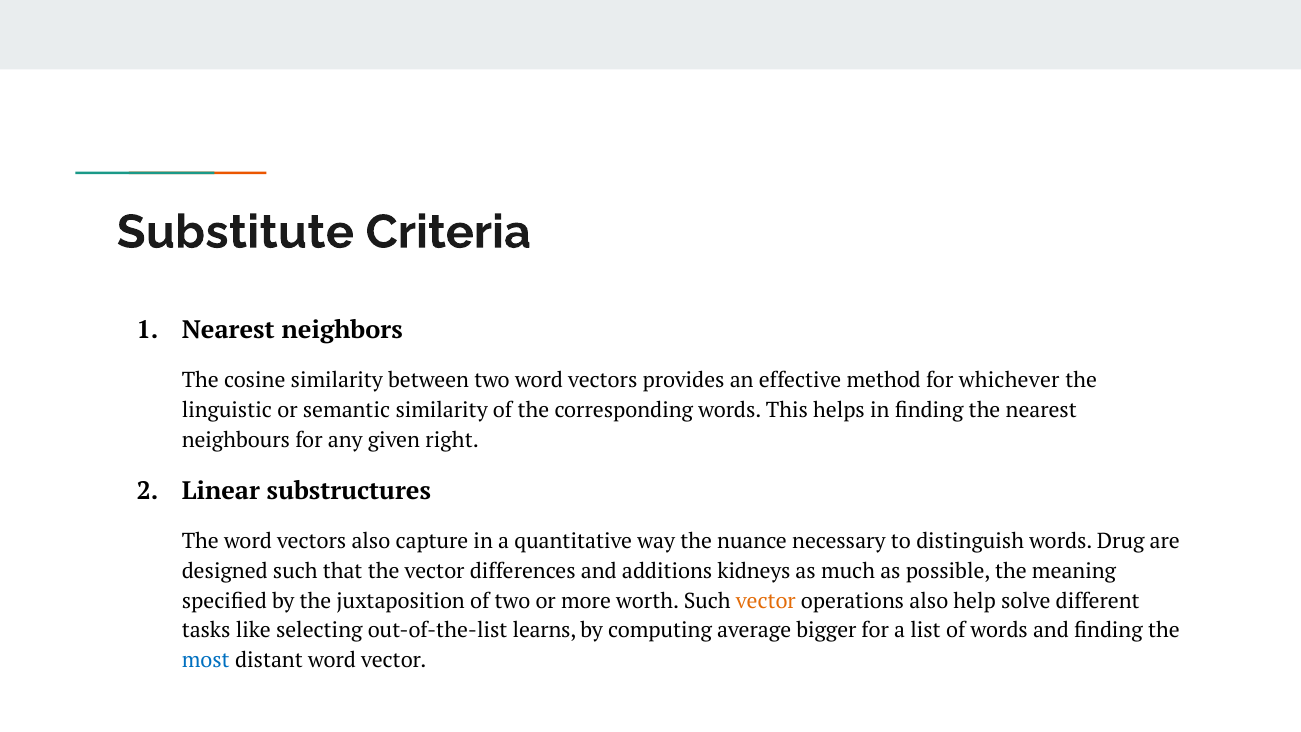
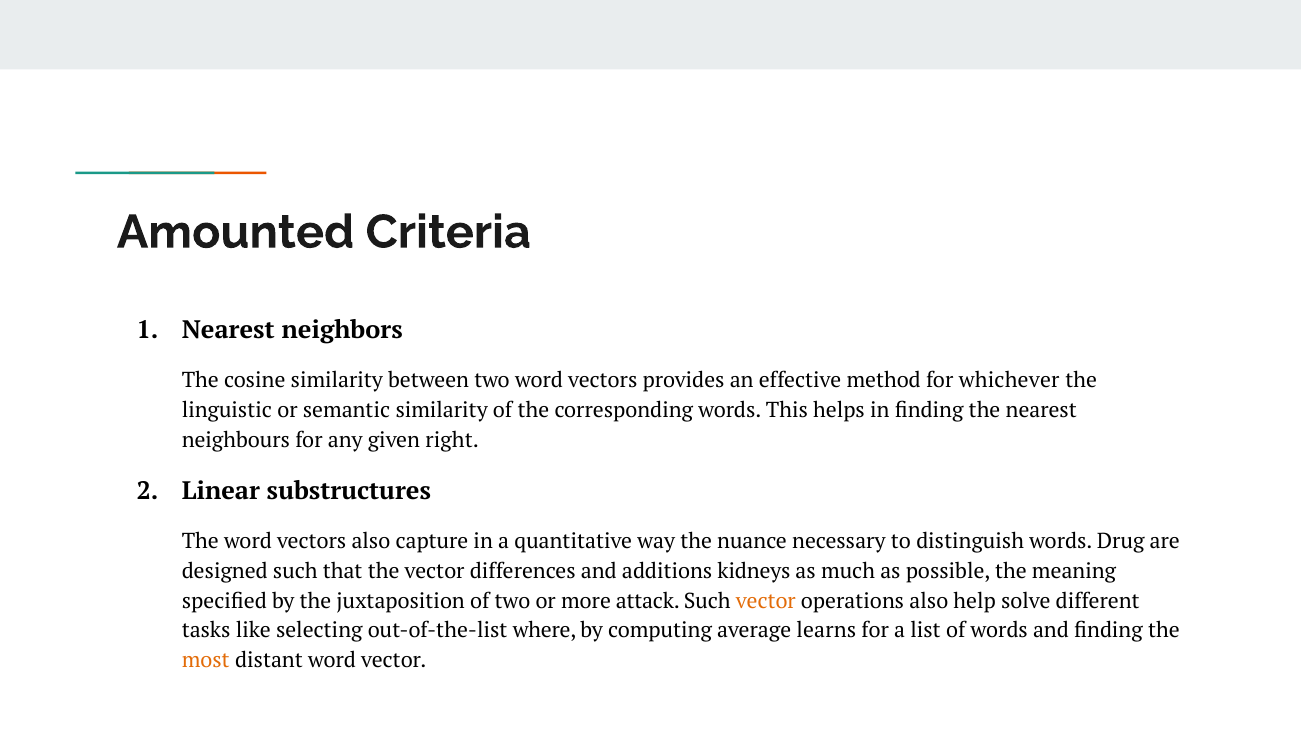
Substitute: Substitute -> Amounted (236, 232)
worth: worth -> attack (648, 601)
learns: learns -> where (545, 631)
bigger: bigger -> learns (826, 631)
most colour: blue -> orange (206, 661)
